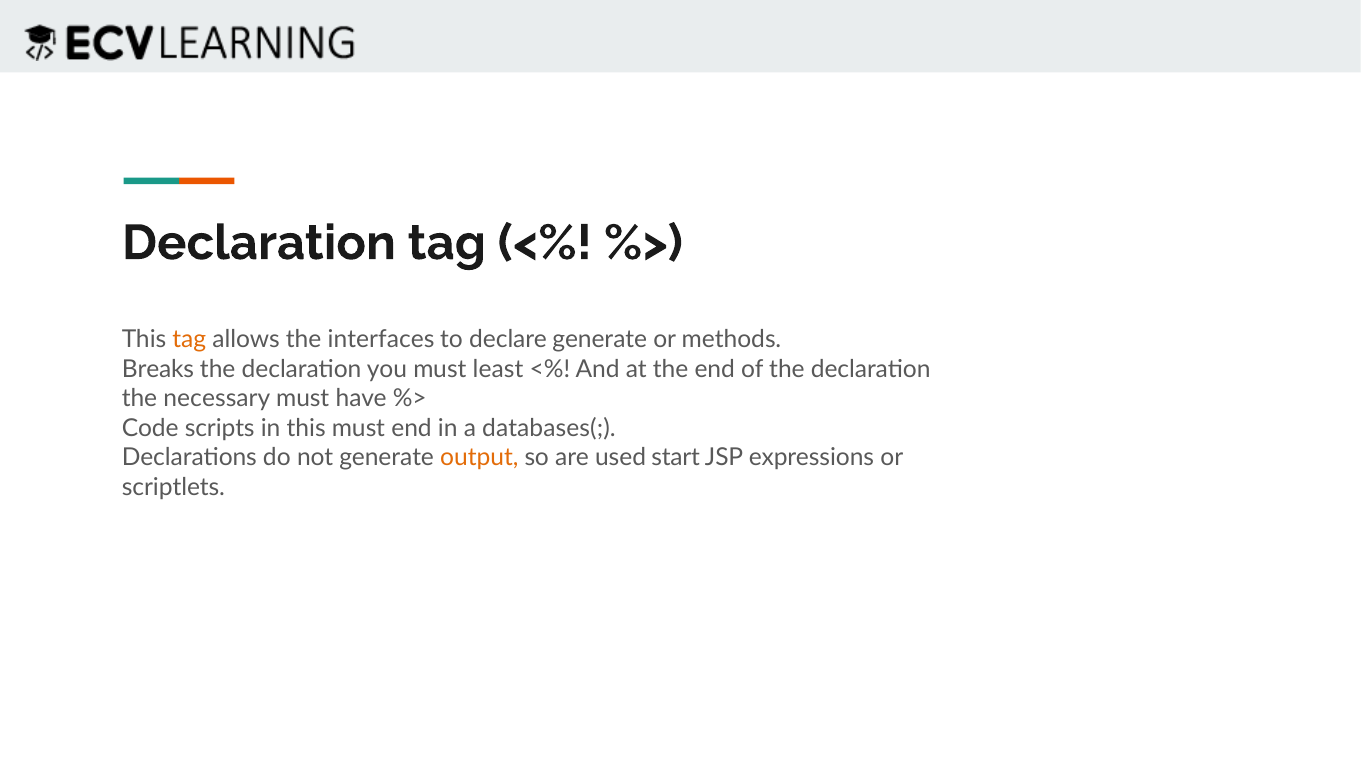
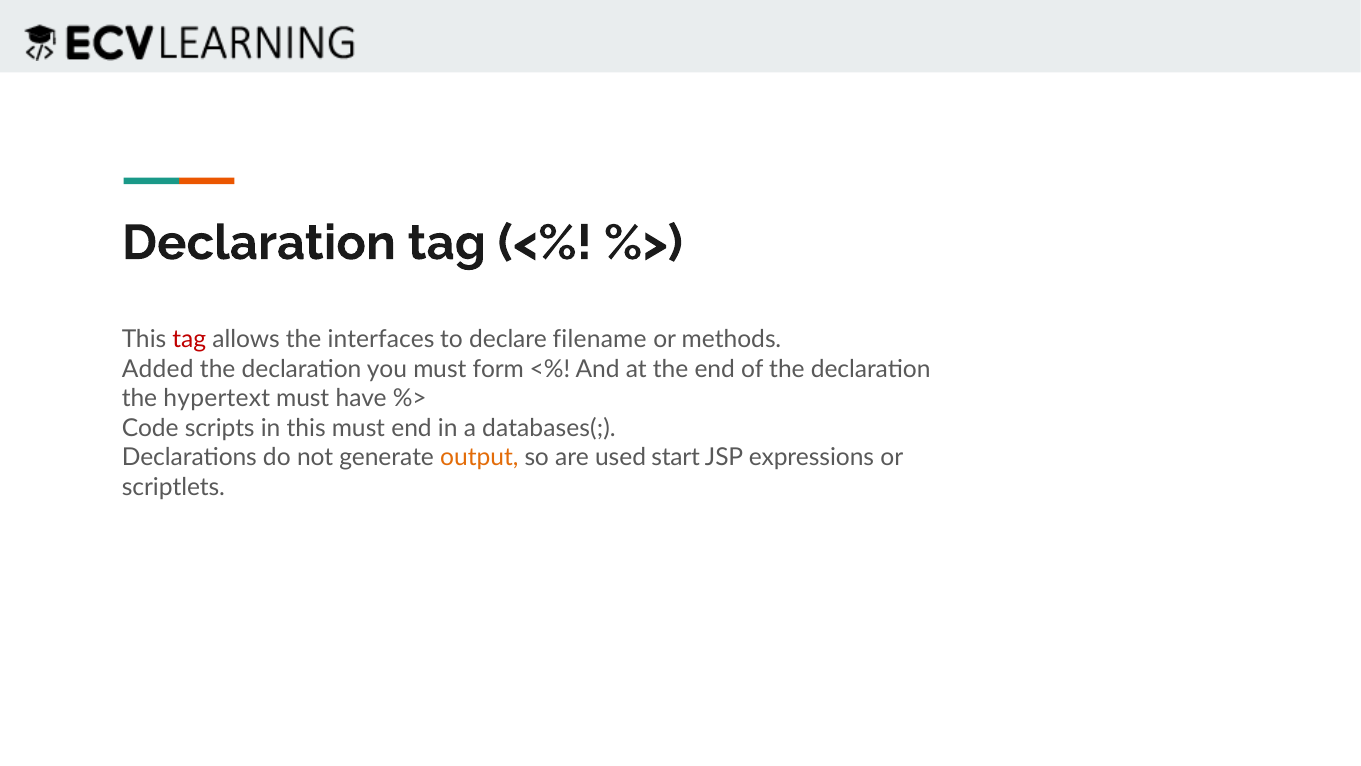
tag colour: orange -> red (189, 340)
declare generate: generate -> filename (600, 340)
Breaks: Breaks -> Added (158, 369)
least: least -> form (498, 369)
necessary: necessary -> hypertext (217, 399)
